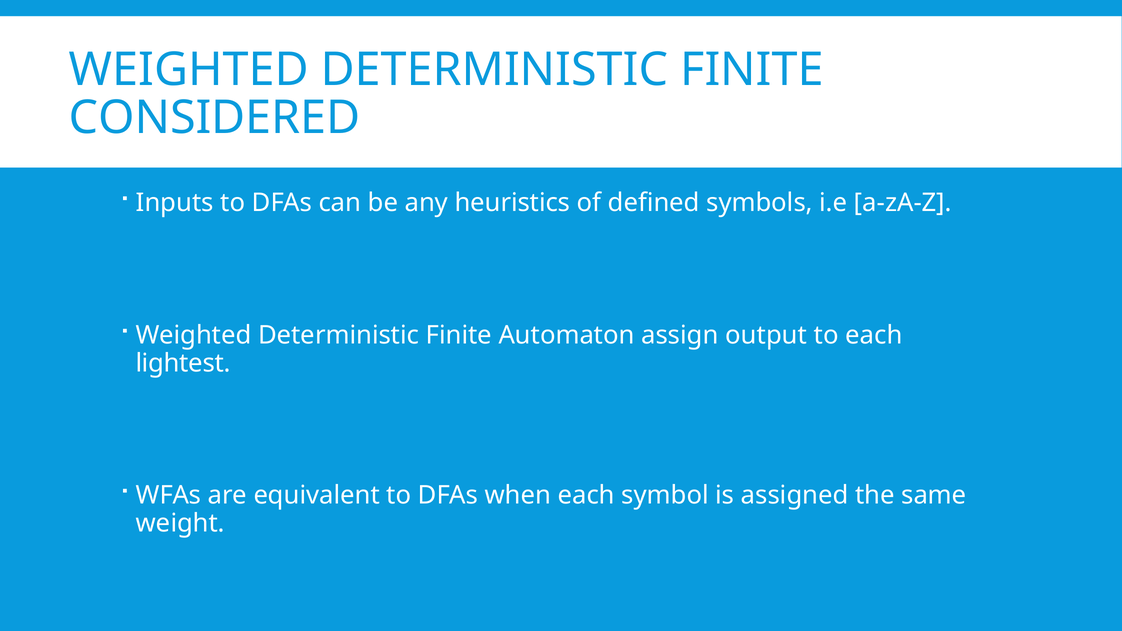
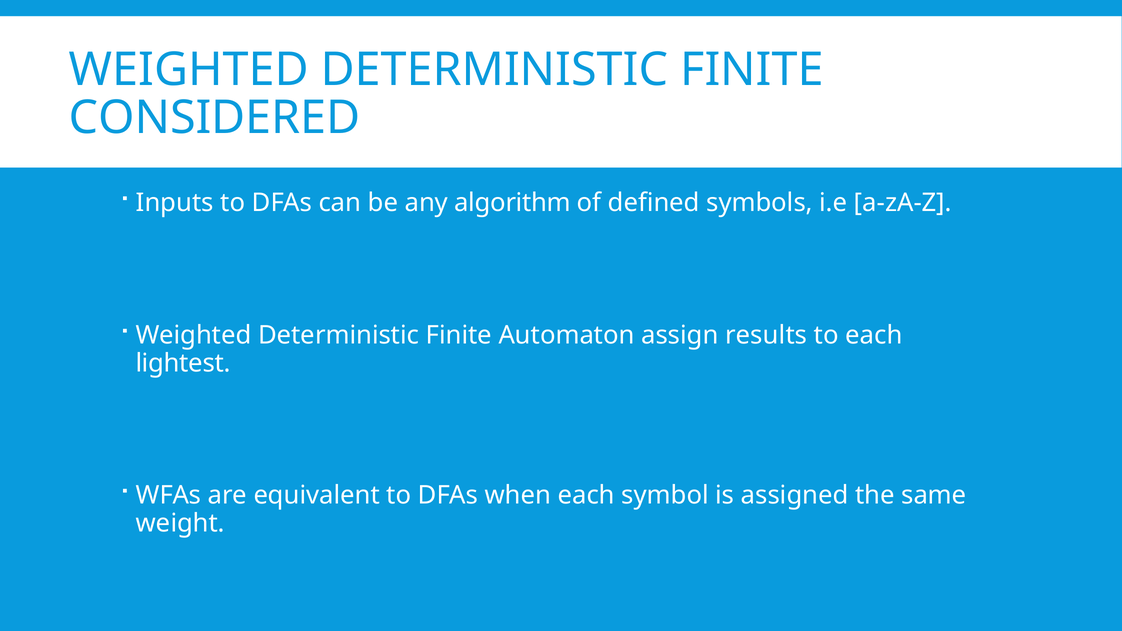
heuristics: heuristics -> algorithm (513, 203)
output: output -> results (766, 335)
